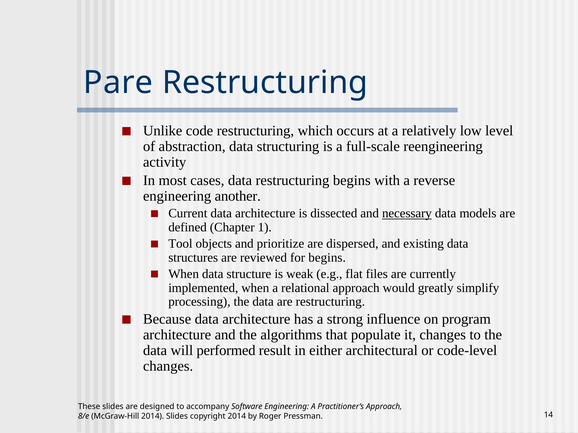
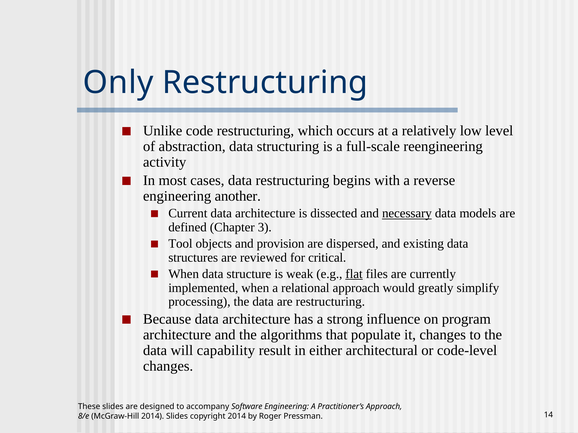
Pare: Pare -> Only (118, 83)
1: 1 -> 3 (265, 228)
prioritize: prioritize -> provision (281, 244)
for begins: begins -> critical (327, 258)
flat underline: none -> present (354, 274)
performed: performed -> capability (226, 351)
